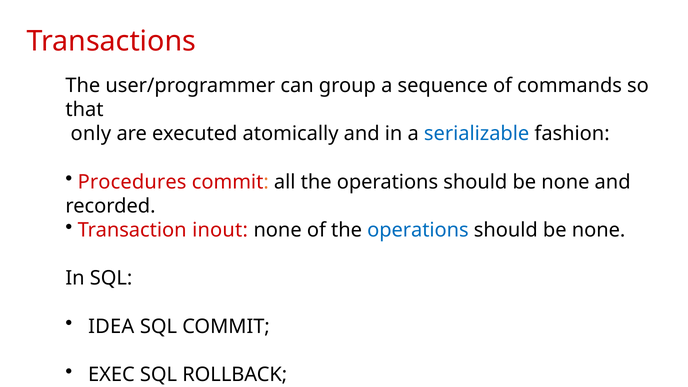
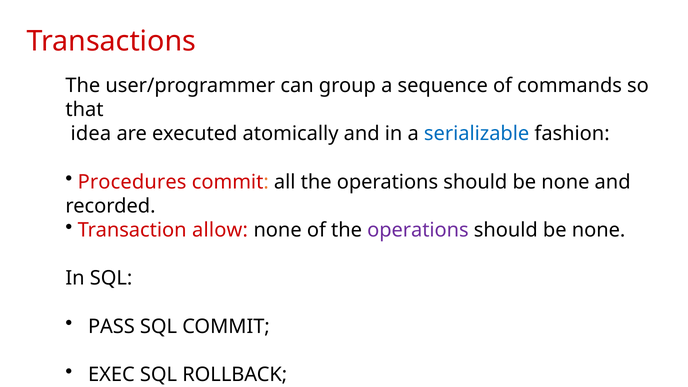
only: only -> idea (91, 134)
inout: inout -> allow (220, 230)
operations colour: blue -> purple (418, 230)
IDEA: IDEA -> PASS (111, 326)
